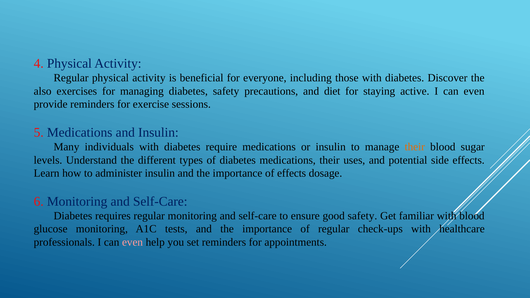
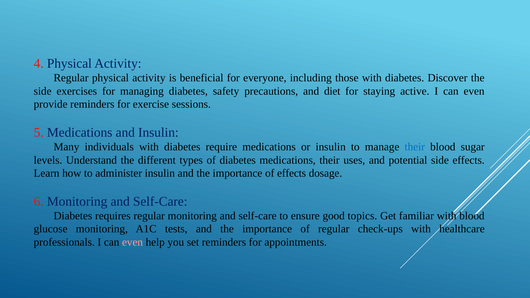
also: also -> side (43, 91)
their colour: orange -> blue (415, 147)
good safety: safety -> topics (362, 216)
